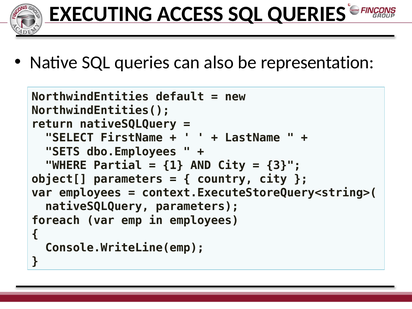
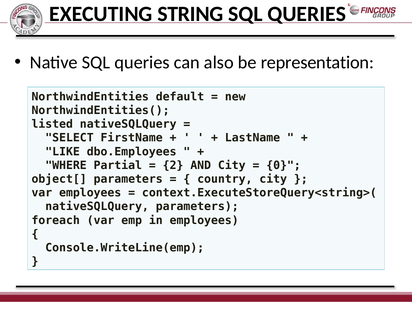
ACCESS: ACCESS -> STRING (190, 14)
return: return -> listed (52, 124)
SETS: SETS -> LIKE (63, 152)
1: 1 -> 2 (173, 165)
3: 3 -> 0 (284, 165)
